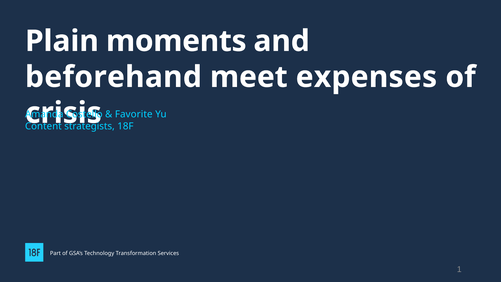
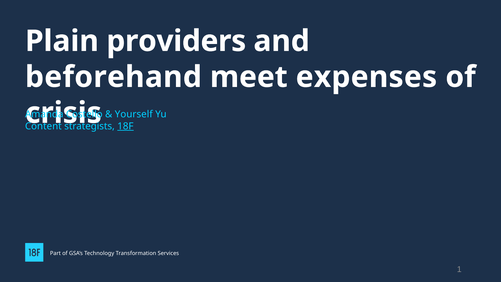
moments: moments -> providers (176, 41)
Favorite: Favorite -> Yourself (134, 114)
18F underline: none -> present (125, 126)
